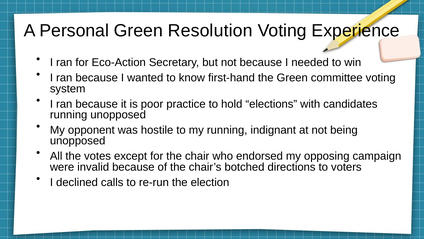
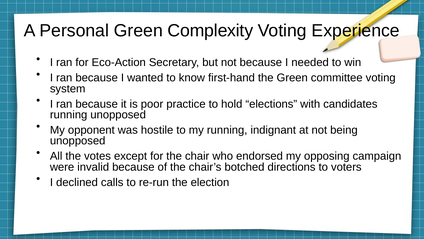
Resolution: Resolution -> Complexity (210, 31)
